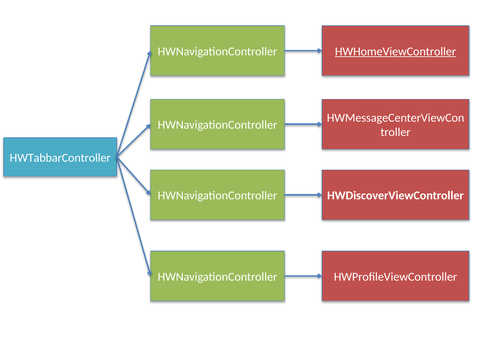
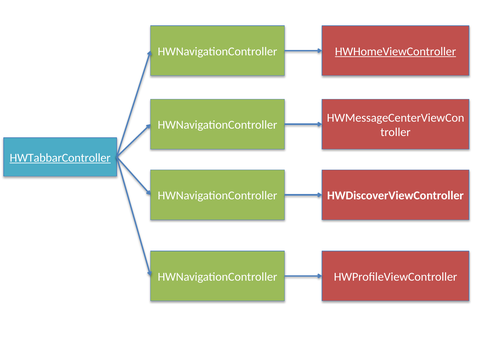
HWTabbarController underline: none -> present (60, 158)
